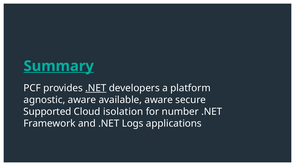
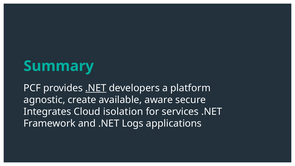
Summary underline: present -> none (59, 66)
agnostic aware: aware -> create (82, 100)
Supported: Supported -> Integrates (47, 112)
number: number -> services (180, 112)
